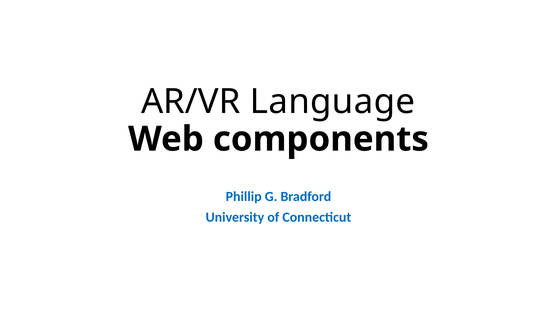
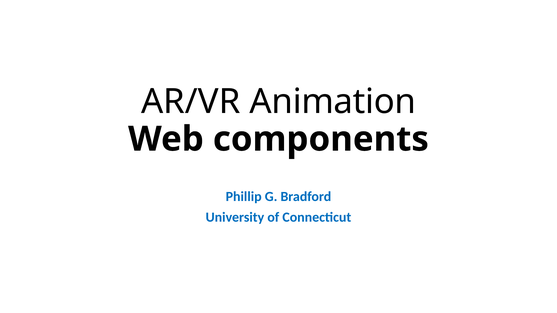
Language: Language -> Animation (333, 102)
